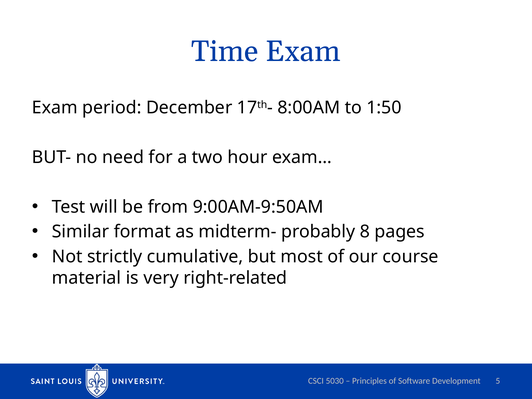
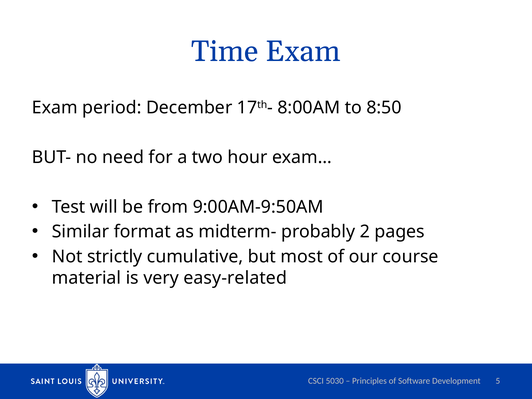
1:50: 1:50 -> 8:50 (384, 108)
8: 8 -> 2 (365, 232)
right-related: right-related -> easy-related (235, 278)
